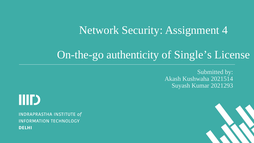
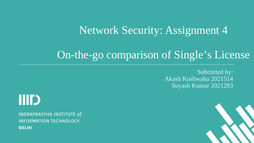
authenticity: authenticity -> comparison (133, 55)
